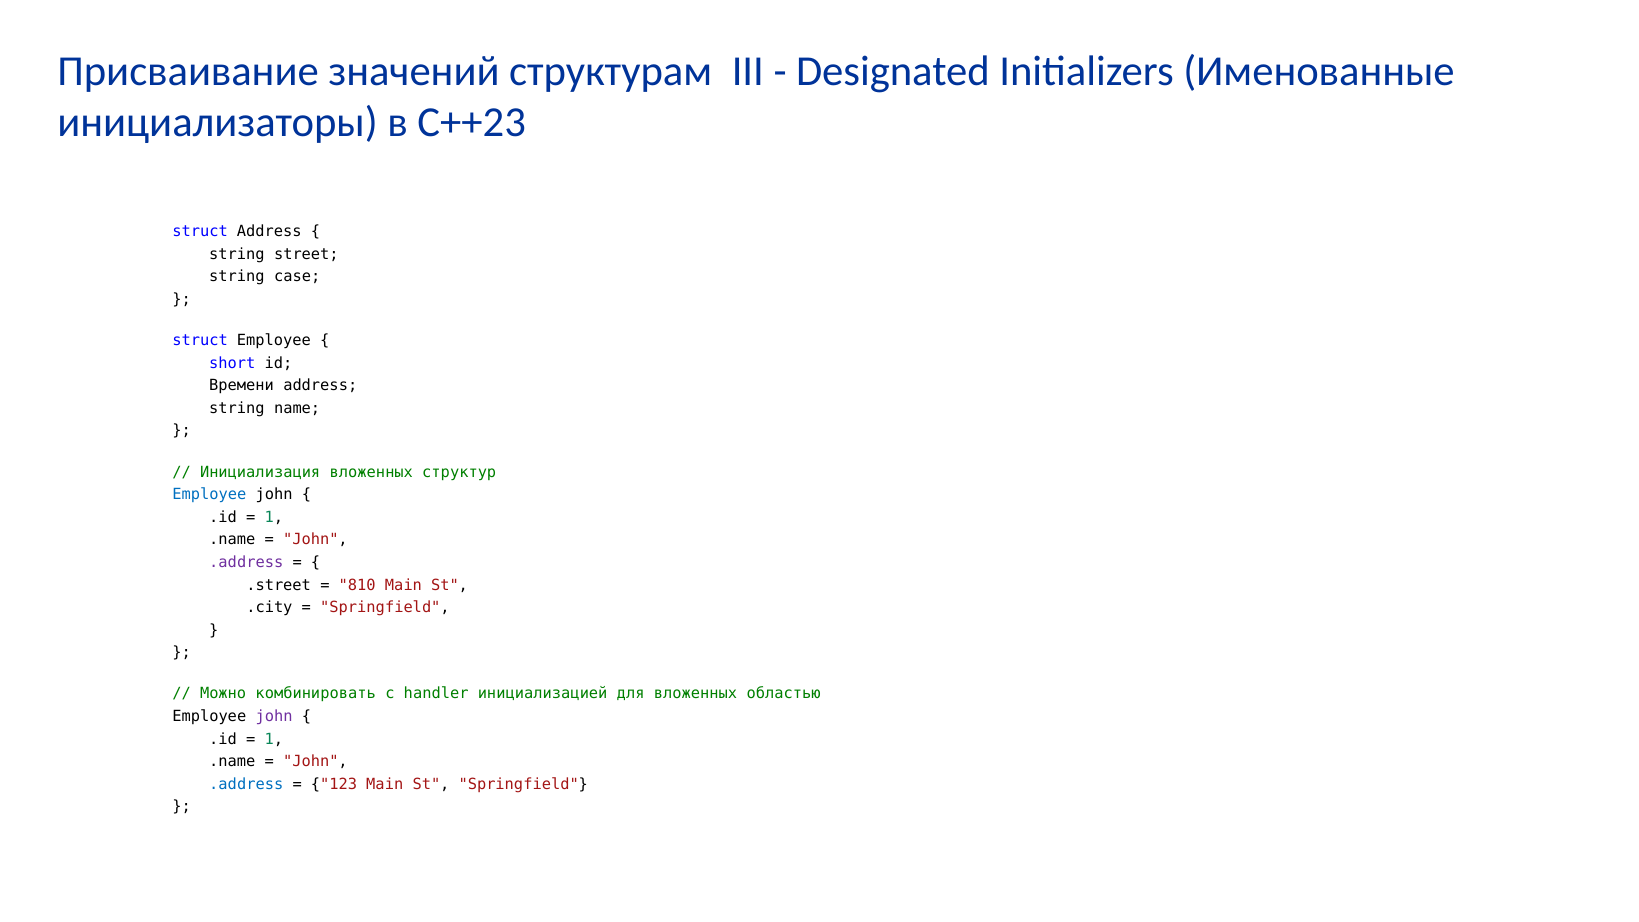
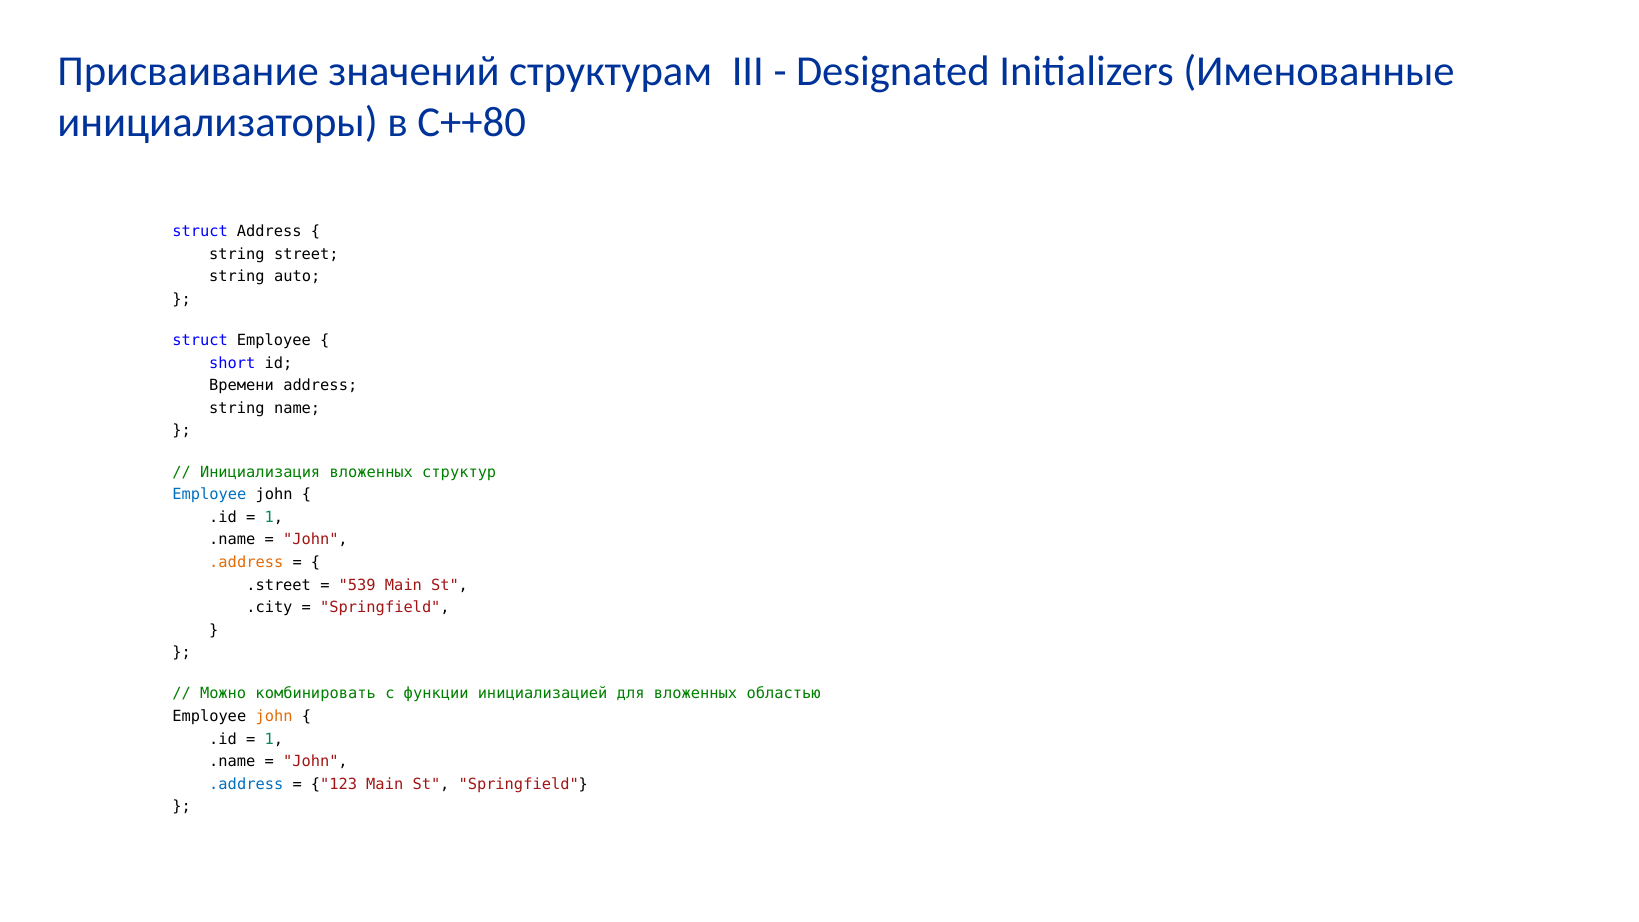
C++23: C++23 -> C++80 (472, 123)
case: case -> auto (297, 277)
.address colour: purple -> orange (246, 562)
810: 810 -> 539 (357, 585)
handler: handler -> функции (436, 694)
john colour: purple -> orange (274, 716)
